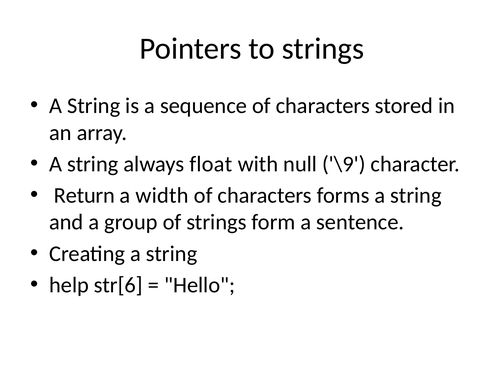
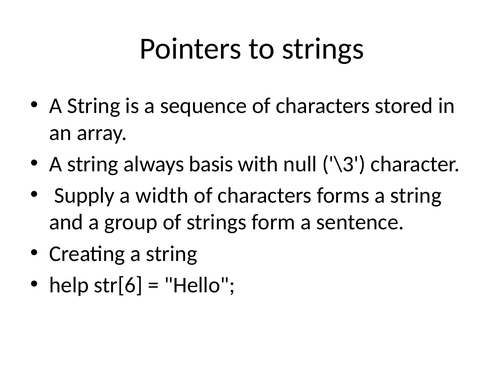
float: float -> basis (211, 164)
\9: \9 -> \3 (344, 164)
Return: Return -> Supply (84, 195)
